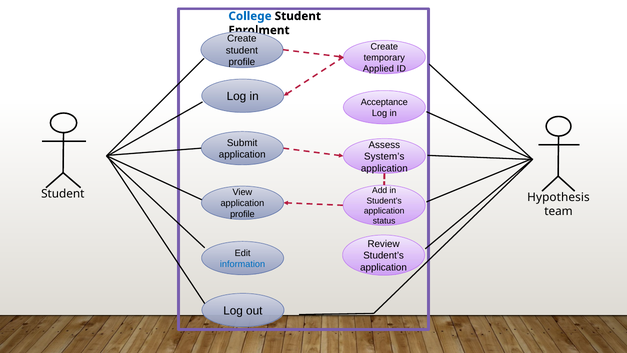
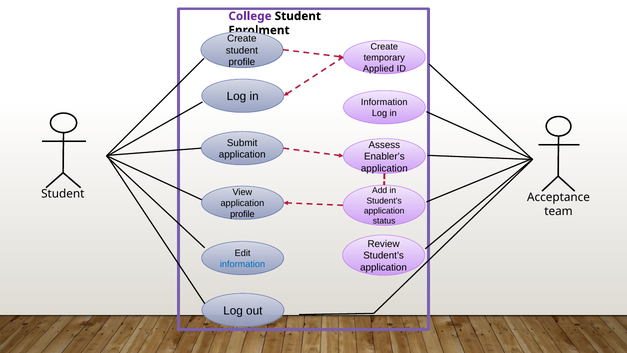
College colour: blue -> purple (250, 16)
Acceptance: Acceptance -> Information (384, 102)
System’s: System’s -> Enabler’s (384, 156)
Hypothesis: Hypothesis -> Acceptance (559, 197)
